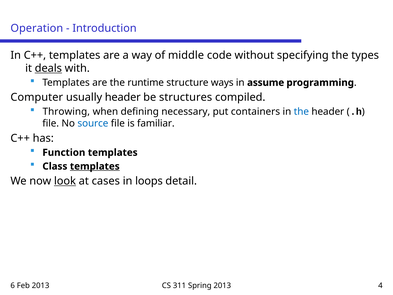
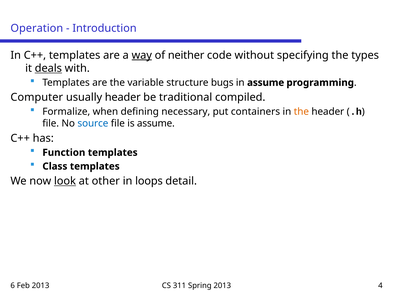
way underline: none -> present (142, 55)
middle: middle -> neither (186, 55)
runtime: runtime -> variable (146, 83)
ways: ways -> bugs (222, 83)
structures: structures -> traditional (186, 97)
Throwing: Throwing -> Formalize (66, 112)
the colour: blue -> orange (301, 112)
is familiar: familiar -> assume (156, 123)
templates underline: present -> none (95, 166)
cases: cases -> other (106, 181)
